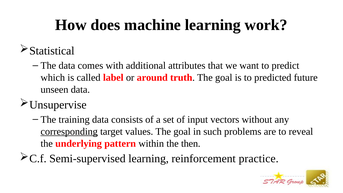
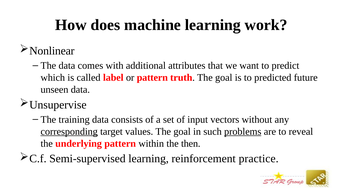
Statistical: Statistical -> Nonlinear (52, 51)
or around: around -> pattern (152, 77)
problems underline: none -> present (243, 131)
